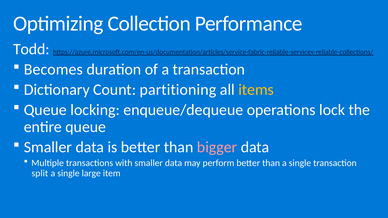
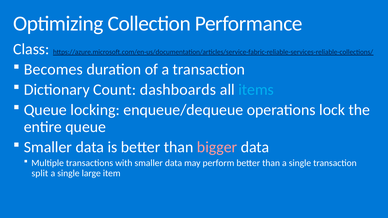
Todd: Todd -> Class (31, 49)
partitioning: partitioning -> dashboards (178, 90)
items colour: yellow -> light blue (256, 90)
